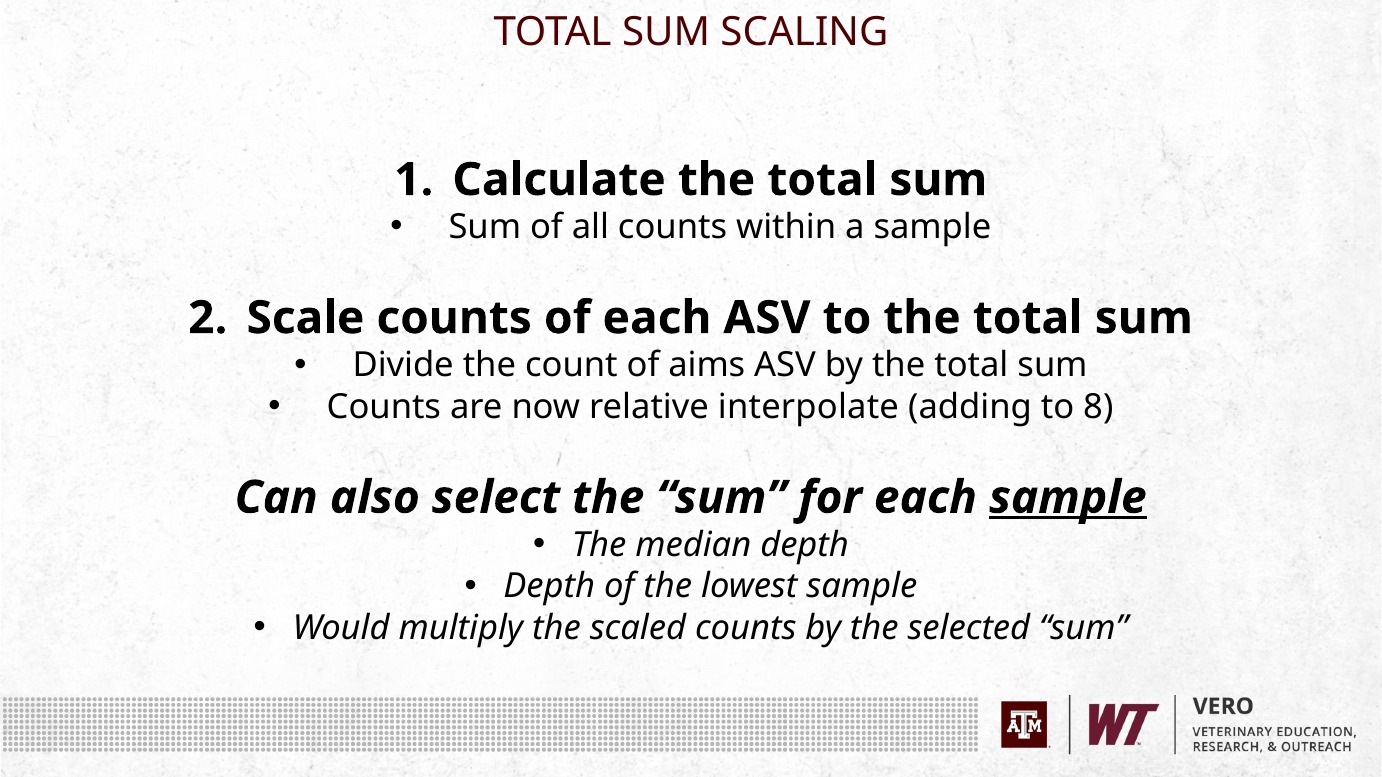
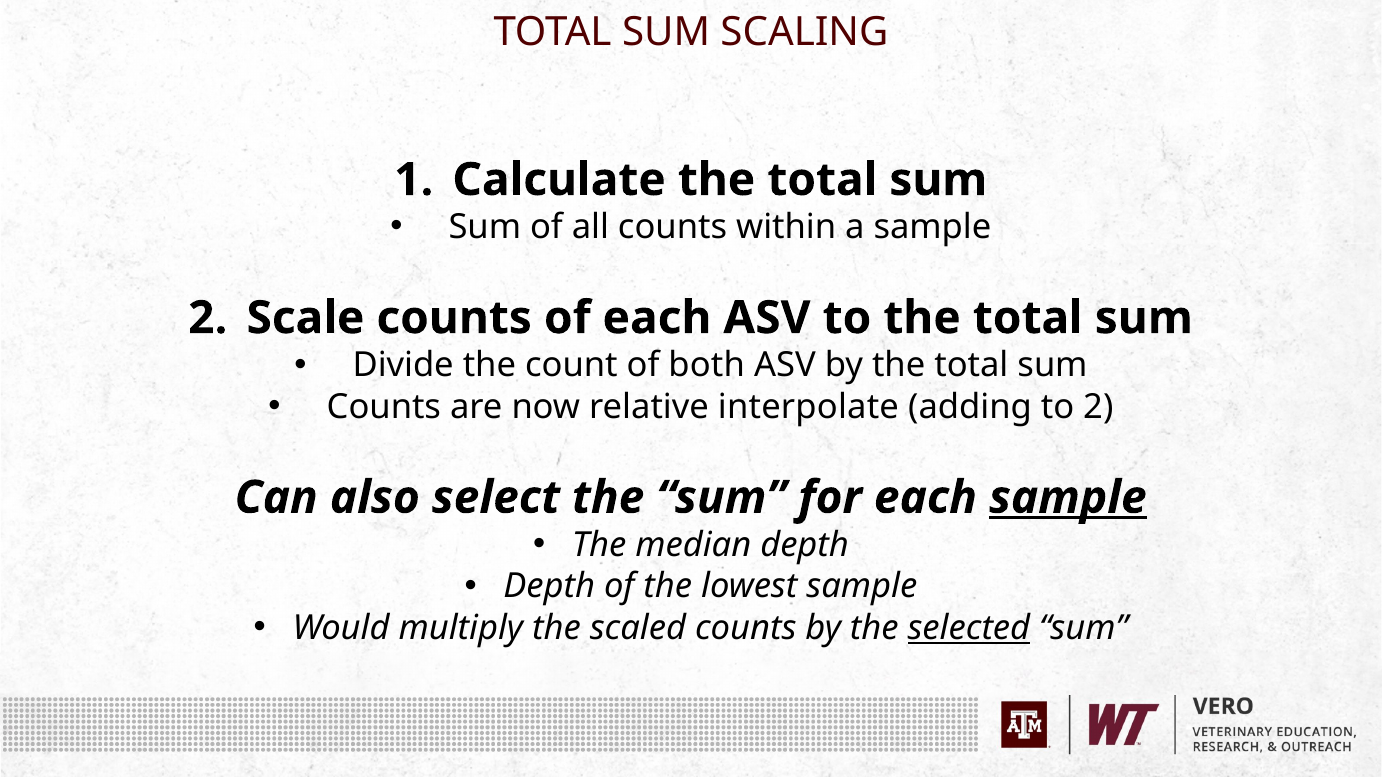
aims: aims -> both (707, 366)
to 8: 8 -> 2 (1098, 407)
selected underline: none -> present (969, 628)
